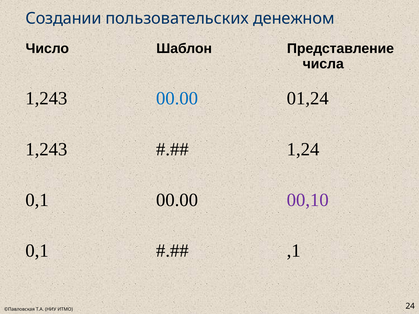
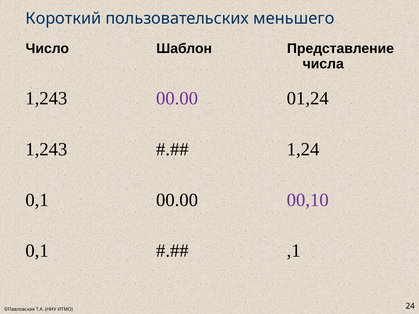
Создании: Создании -> Короткий (63, 18)
денежном: денежном -> меньшего (294, 18)
00.00 colour: blue -> purple (177, 98)
